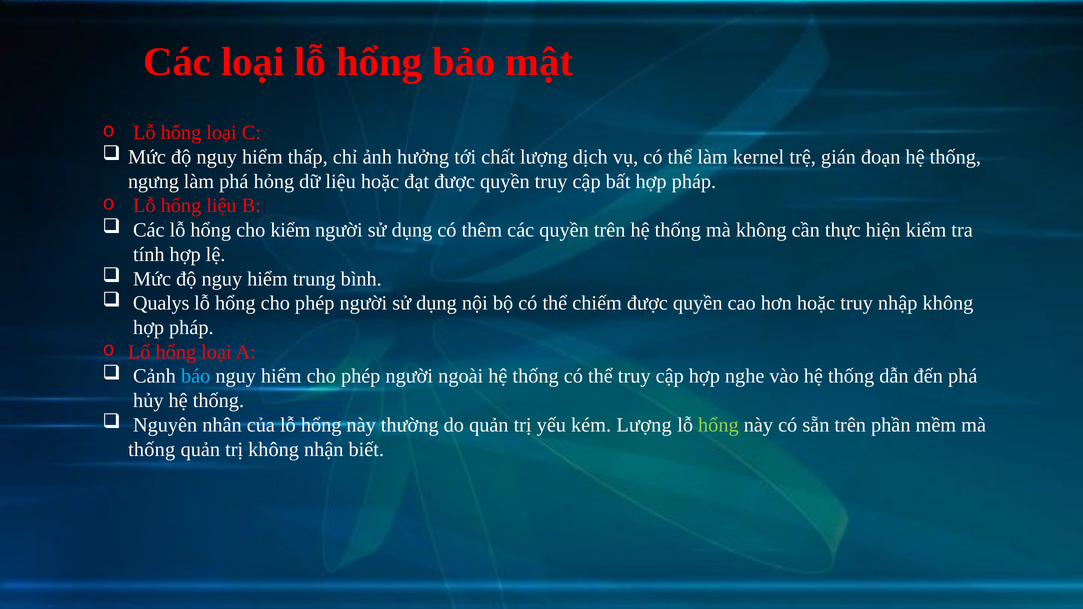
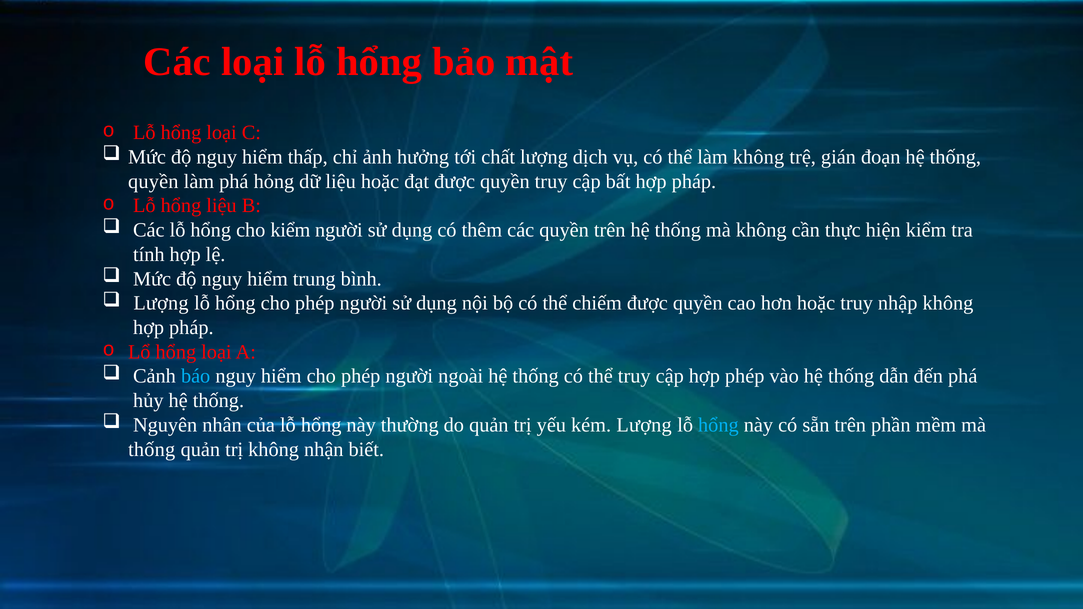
làm kernel: kernel -> không (759, 157)
ngưng: ngưng -> quyền (153, 181)
Qualys: Qualys -> Lượng (161, 303)
hợp nghe: nghe -> phép (745, 376)
hổng colour: light green -> light blue (718, 425)
